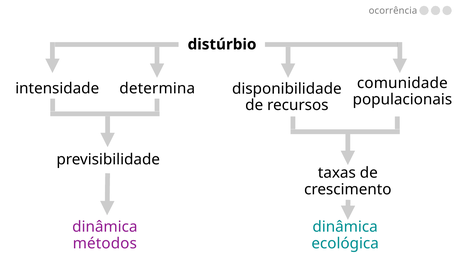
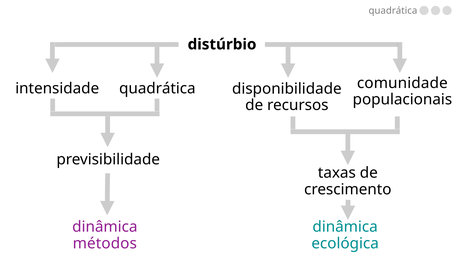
ocorrência: ocorrência -> quadrática (393, 11)
determina: determina -> quadrática (157, 88)
